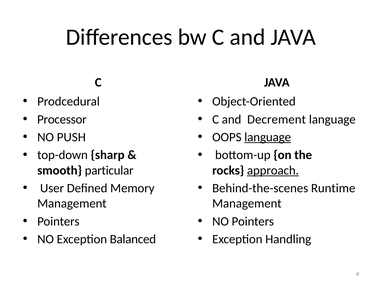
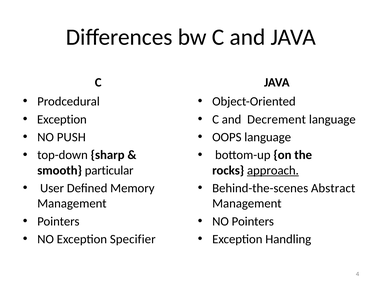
Processor: Processor -> Exception (62, 119)
language underline: present -> none (268, 137)
Runtime: Runtime -> Abstract (333, 188)
Balanced: Balanced -> Specifier (133, 239)
